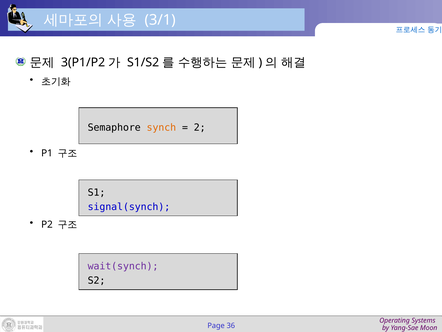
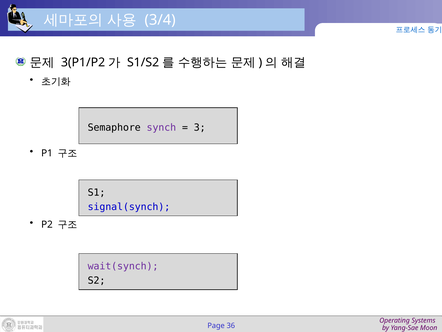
3/1: 3/1 -> 3/4 (160, 20)
synch colour: orange -> purple (161, 127)
2: 2 -> 3 (200, 127)
